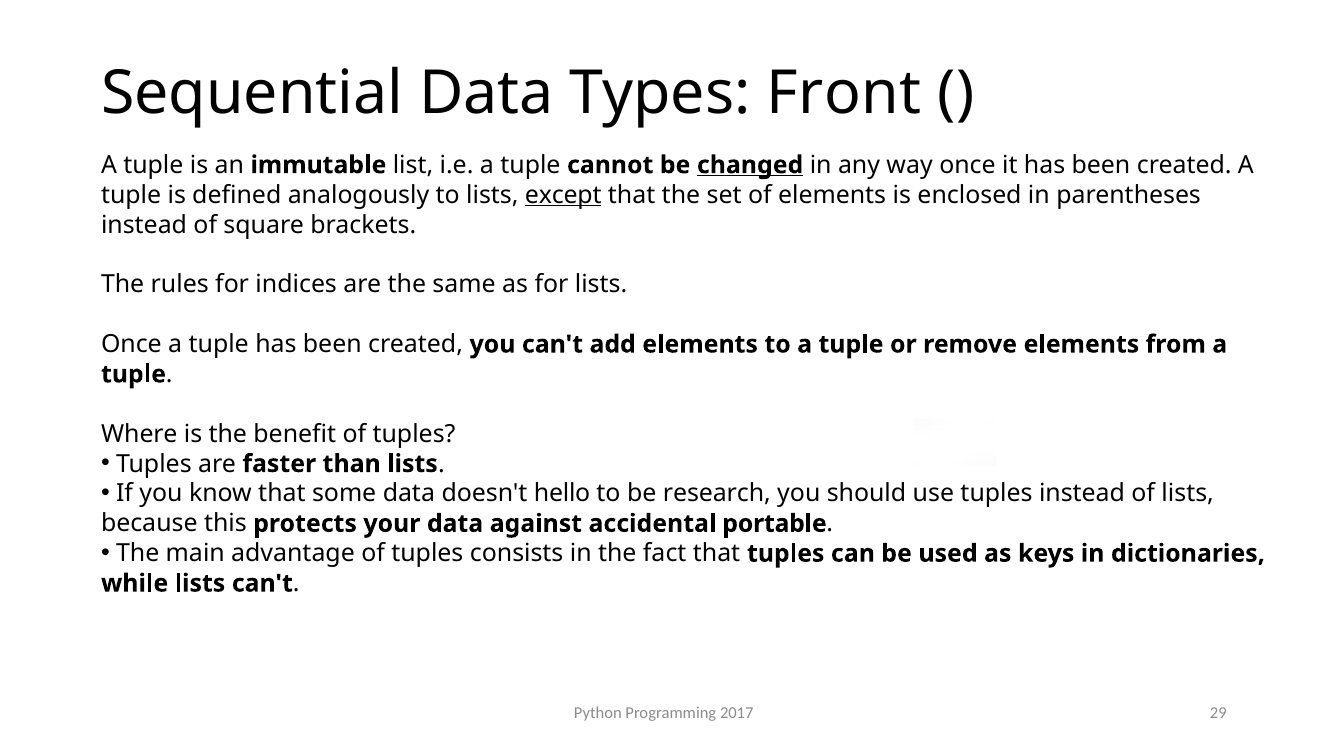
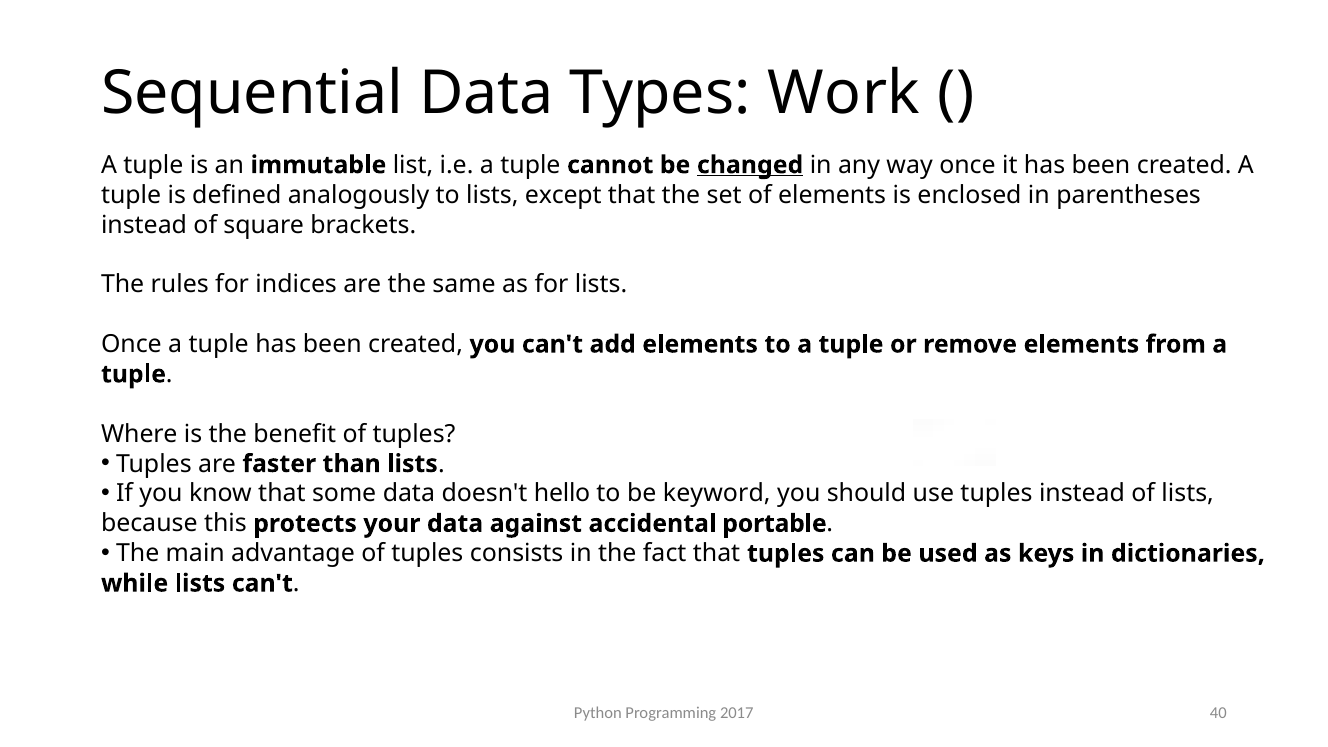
Front: Front -> Work (844, 93)
except underline: present -> none (563, 195)
research: research -> keyword (717, 494)
29: 29 -> 40 (1218, 713)
